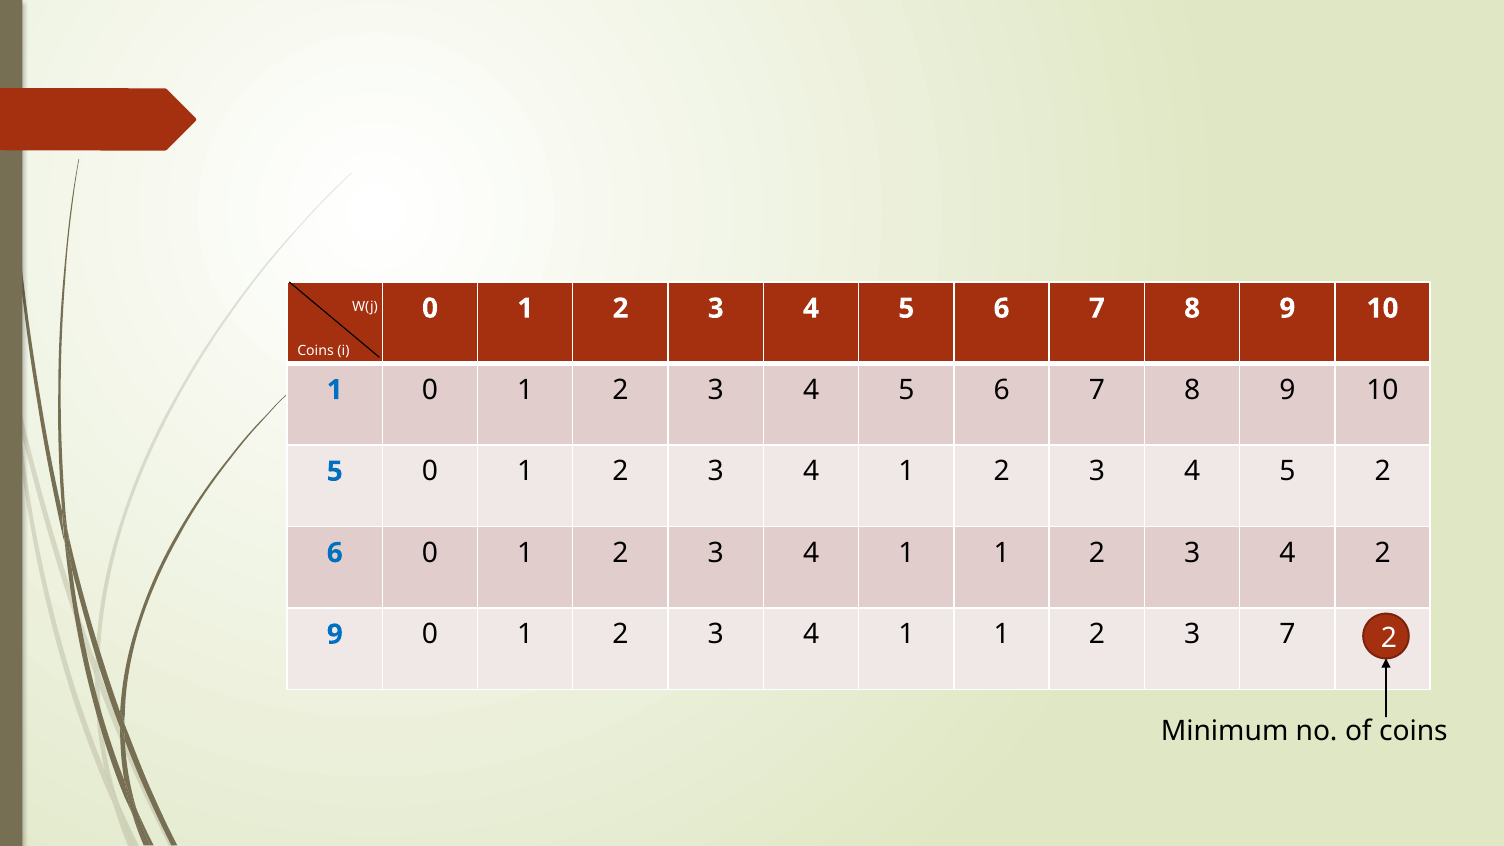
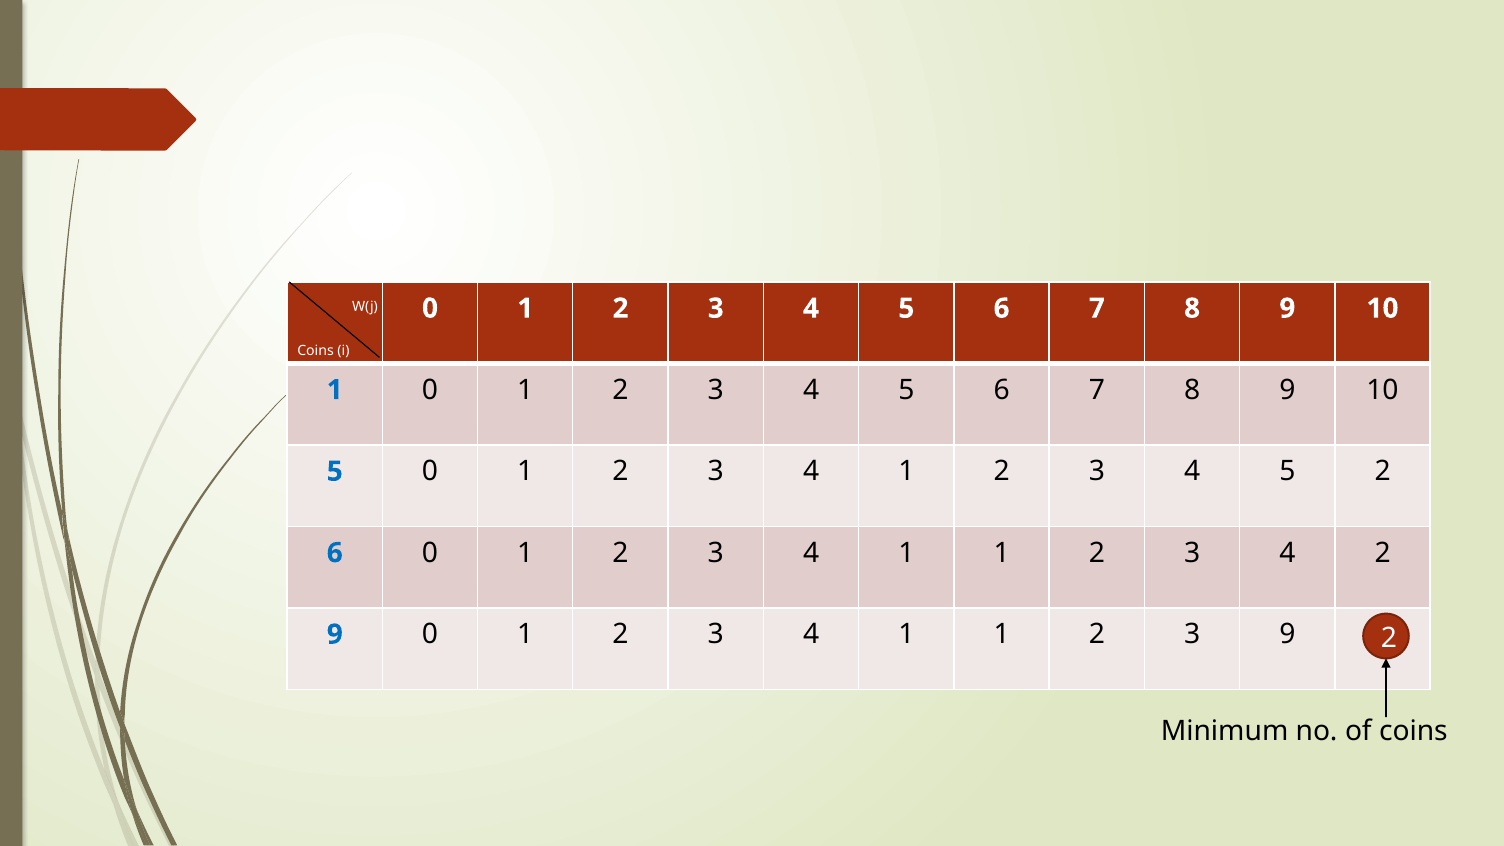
3 7: 7 -> 9 (1287, 634)
